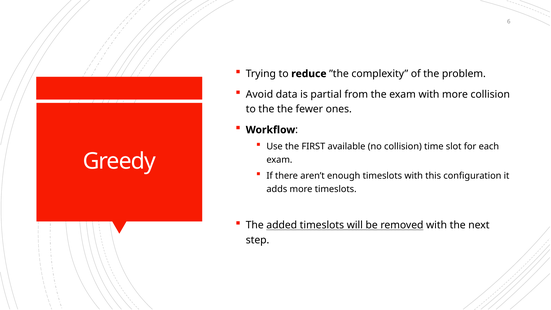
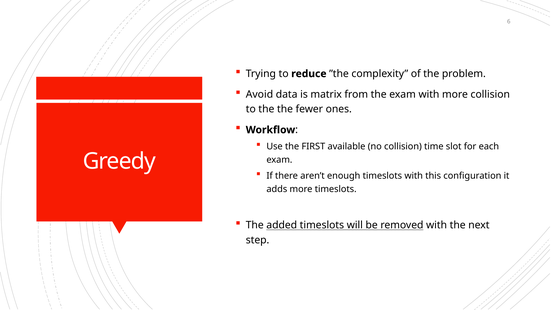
partial: partial -> matrix (326, 94)
